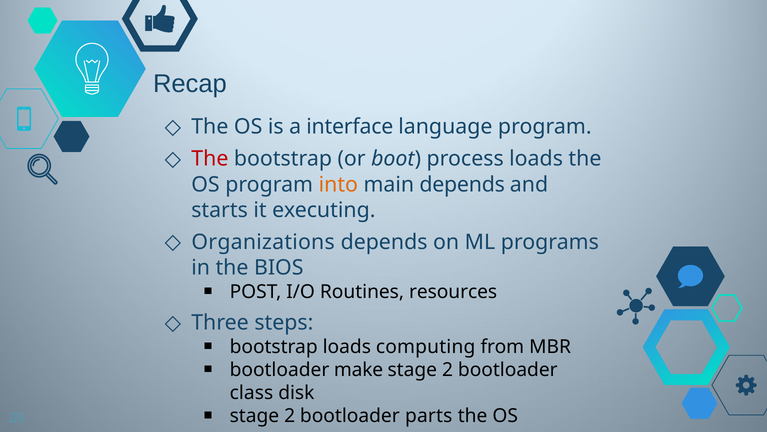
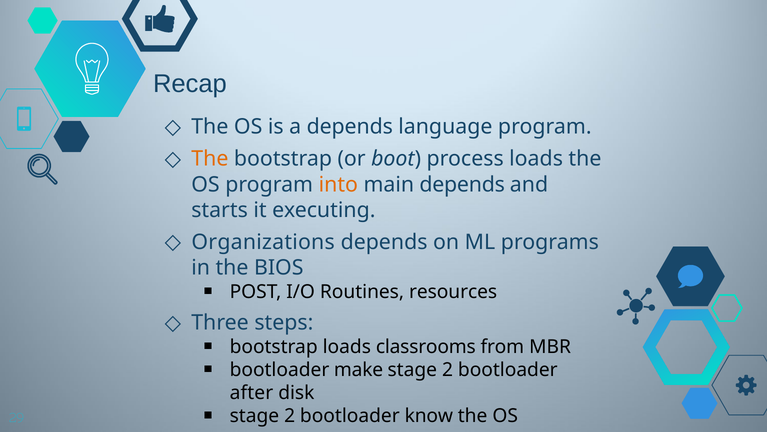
a interface: interface -> depends (350, 127)
The colour: red -> orange (210, 159)
computing: computing -> classrooms (426, 347)
class: class -> after (251, 393)
parts: parts -> know (429, 416)
